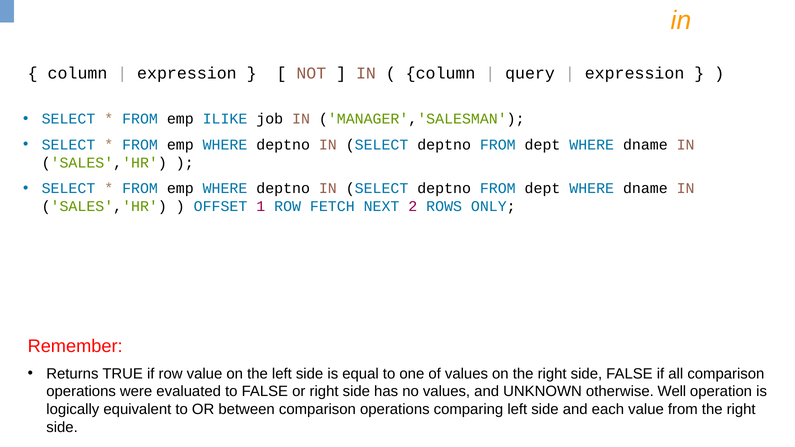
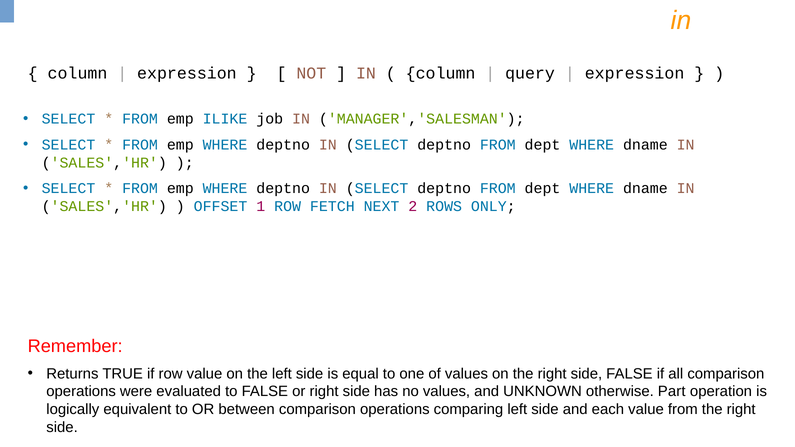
Well: Well -> Part (672, 392)
